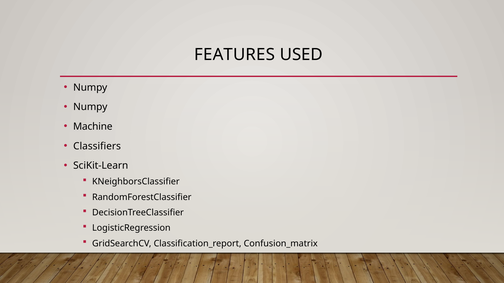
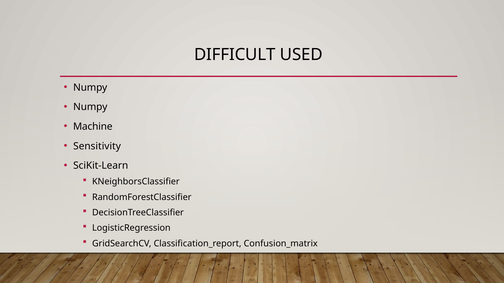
FEATURES: FEATURES -> DIFFICULT (235, 55)
Classifiers: Classifiers -> Sensitivity (97, 146)
